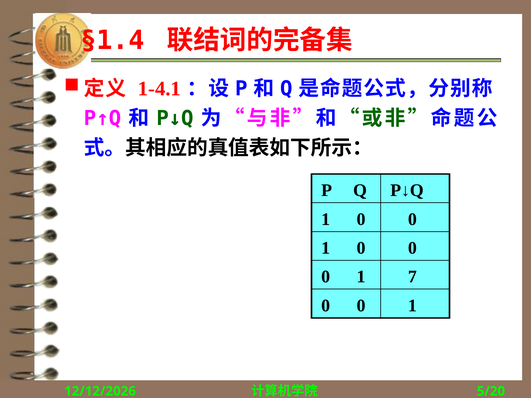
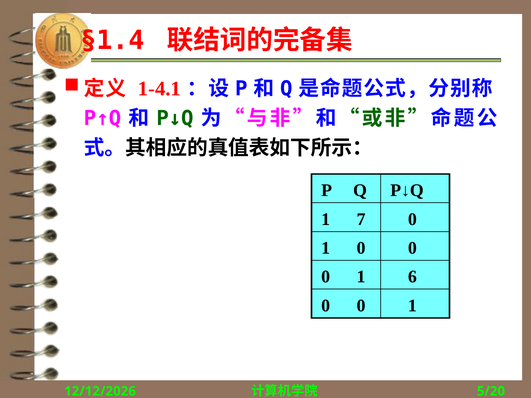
0: 0 -> 7 (361, 219)
7: 7 -> 6 (412, 277)
